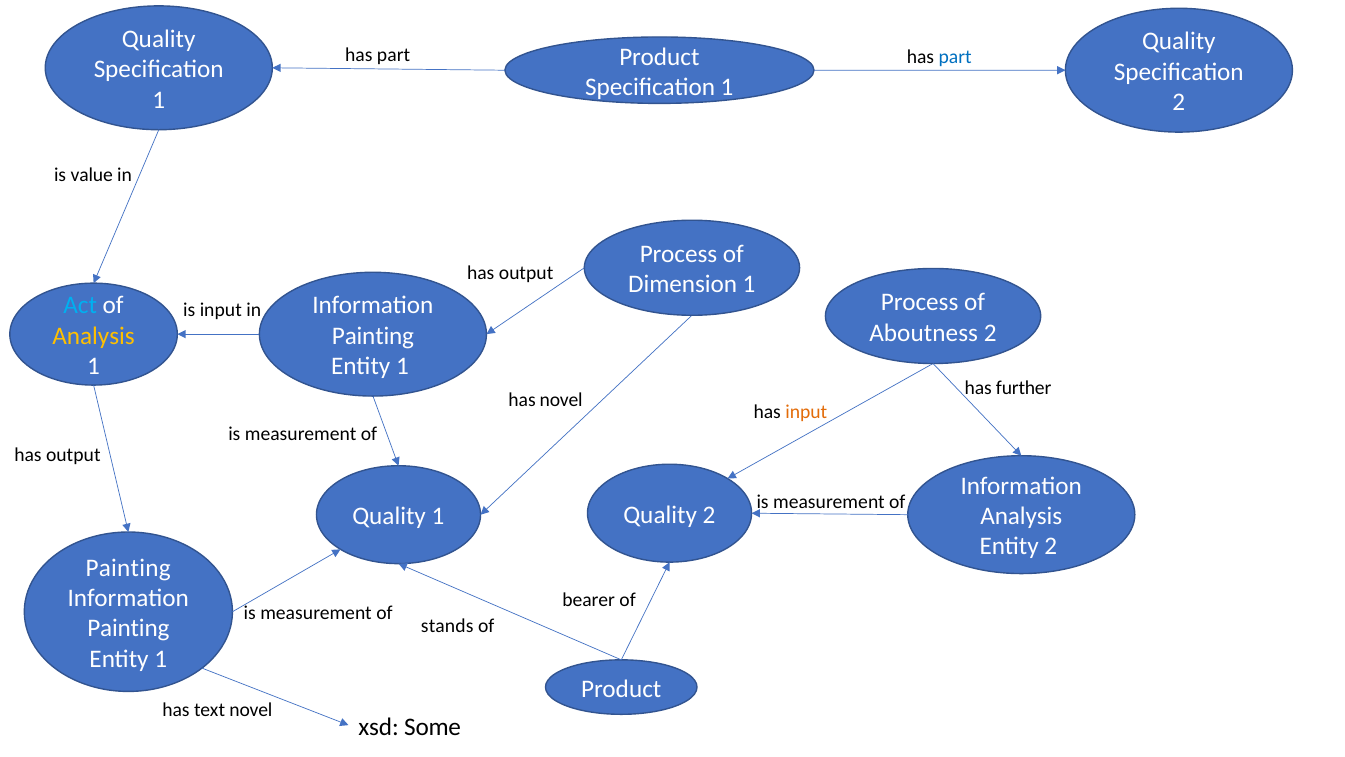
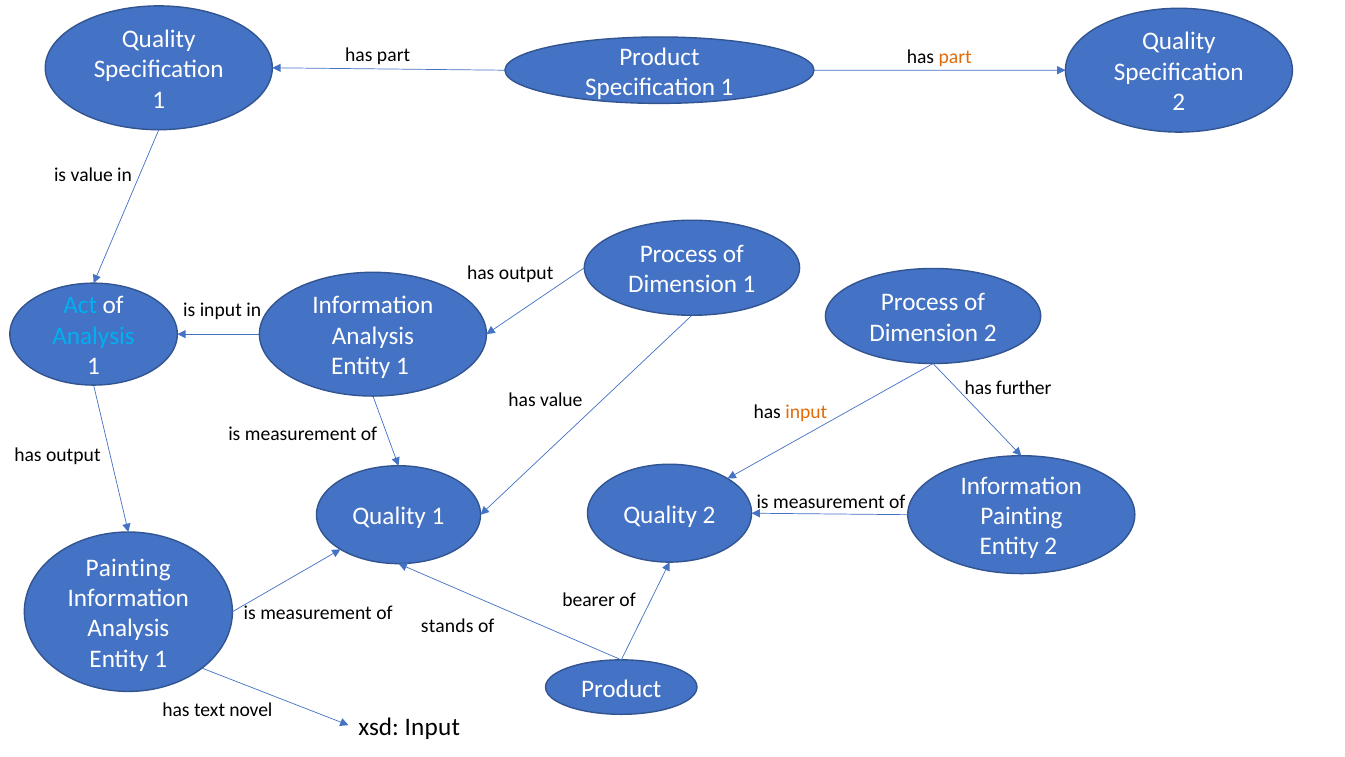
part colour: blue -> orange (955, 57)
Aboutness: Aboutness -> Dimension (924, 333)
Analysis colour: yellow -> light blue (94, 336)
Painting: Painting -> Analysis (373, 336)
has novel: novel -> value (561, 400)
Analysis: Analysis -> Painting (1021, 516)
Painting: Painting -> Analysis (128, 628)
xsd Some: Some -> Input (432, 726)
